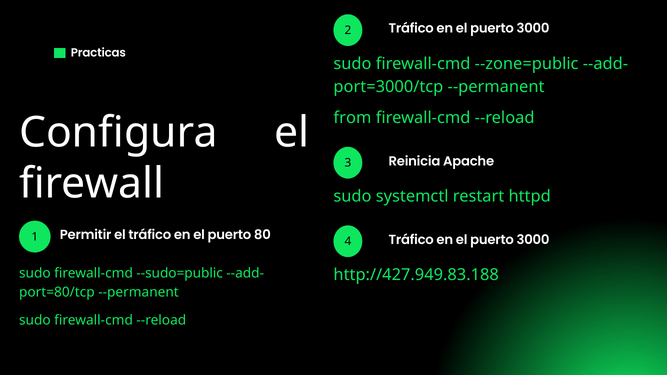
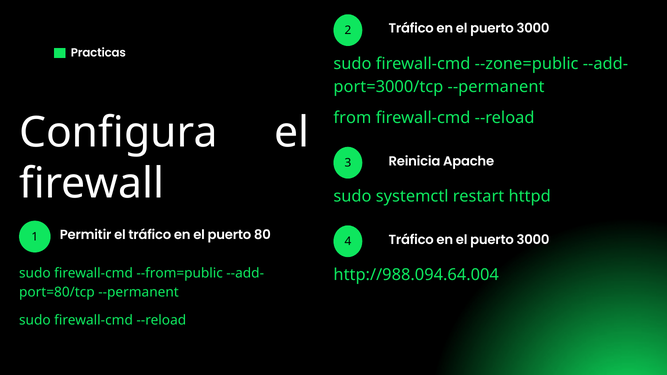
--sudo=public: --sudo=public -> --from=public (180, 273)
http://427.949.83.188: http://427.949.83.188 -> http://988.094.64.004 (416, 275)
